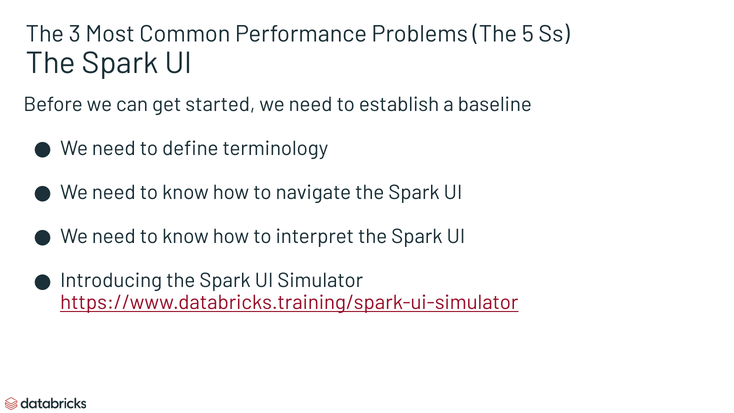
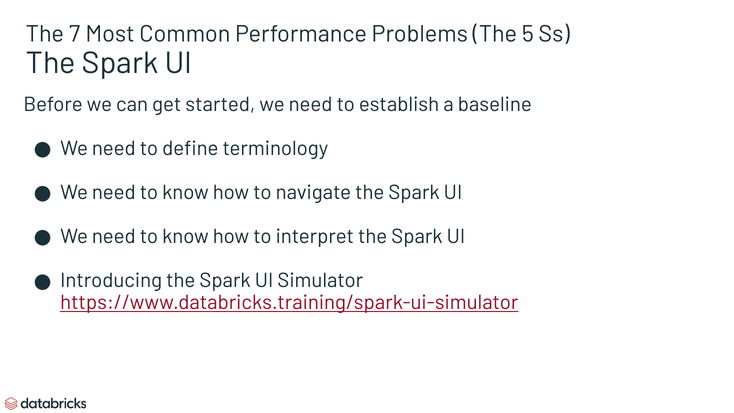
3: 3 -> 7 (75, 34)
